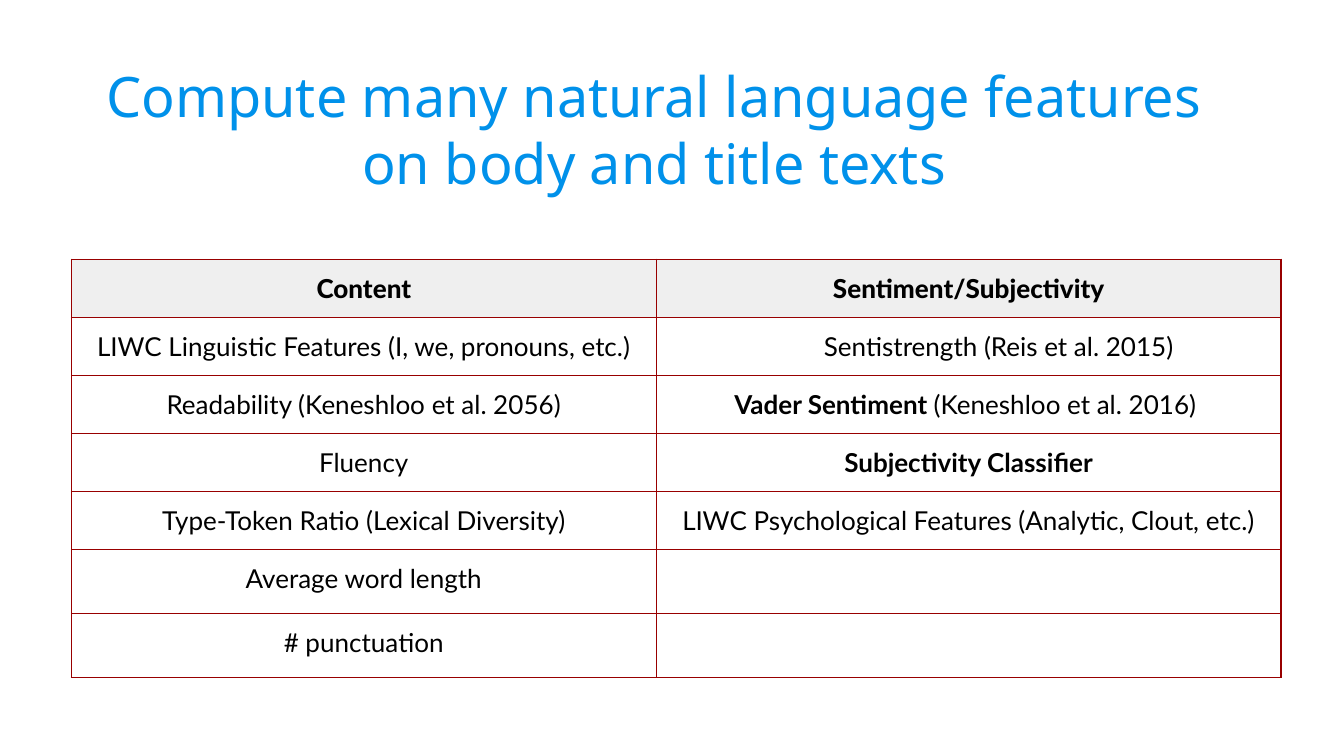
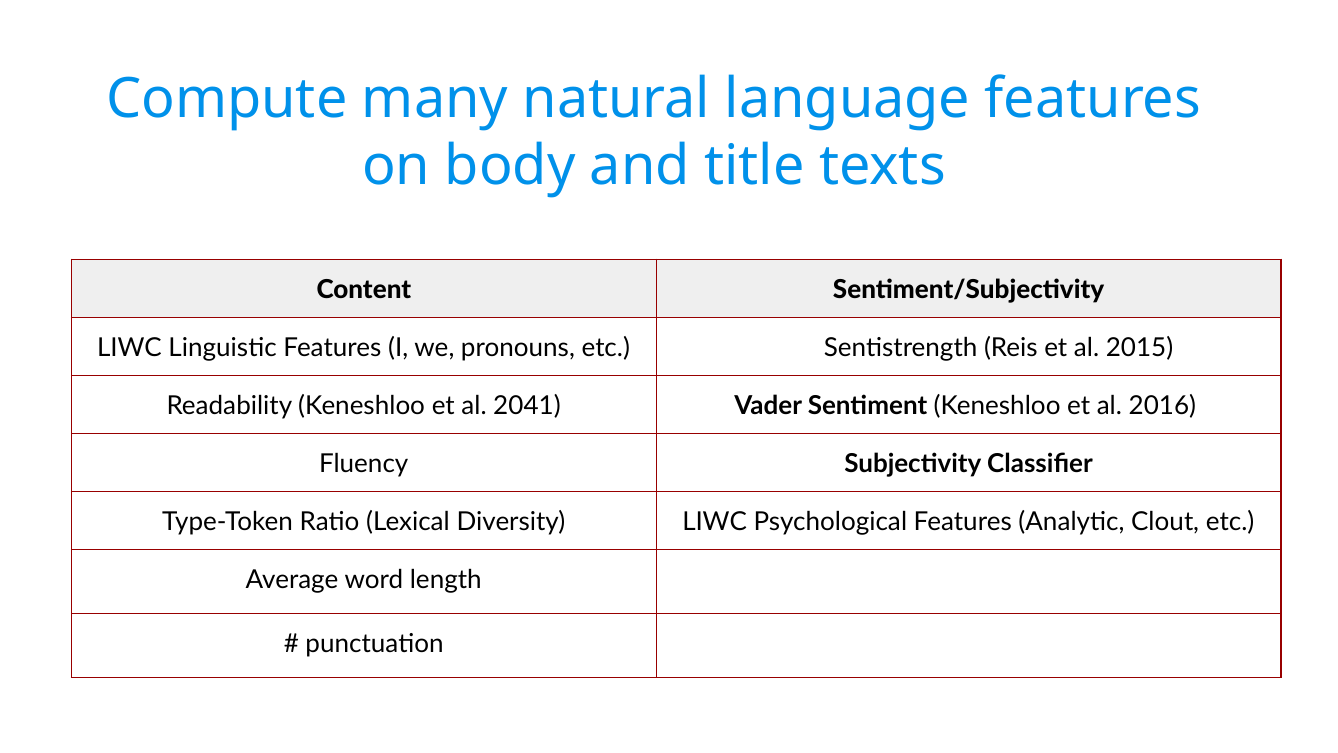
2056: 2056 -> 2041 (527, 405)
